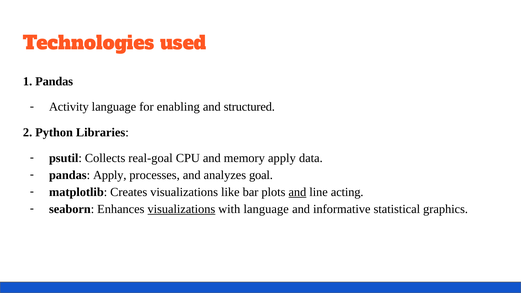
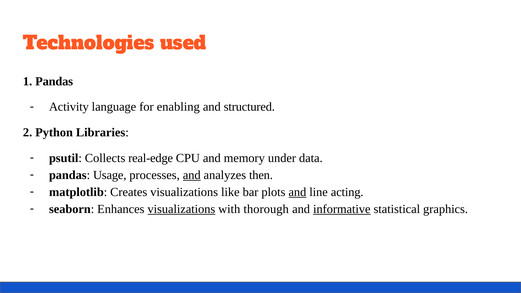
real-goal: real-goal -> real-edge (151, 158)
memory apply: apply -> under (282, 158)
pandas Apply: Apply -> Usage (110, 175)
and underline: none -> present (192, 175)
goal: goal -> then (261, 175)
with language: language -> thorough (266, 209)
informative underline: none -> present (342, 209)
